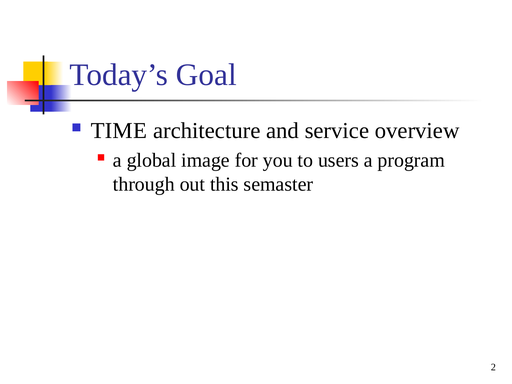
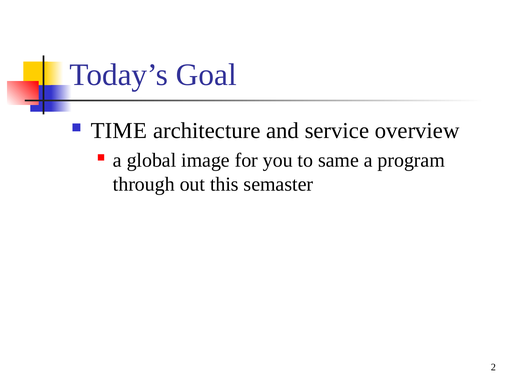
users: users -> same (338, 160)
